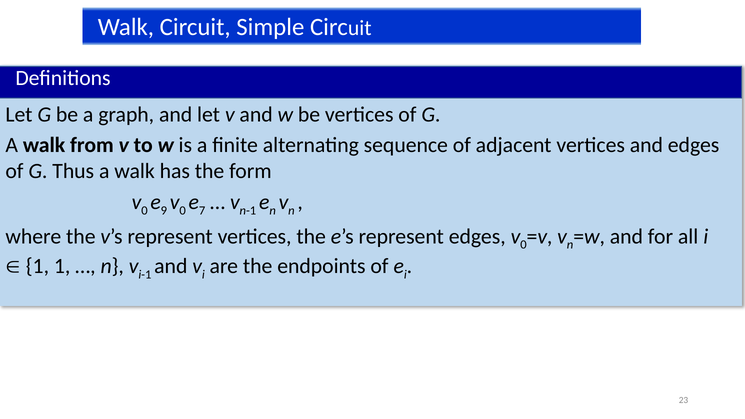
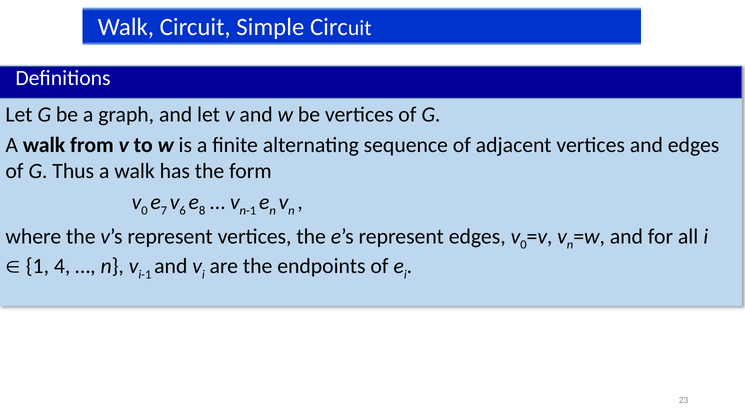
9: 9 -> 7 (164, 210)
0: 0 -> 6 (183, 210)
7: 7 -> 8 (202, 210)
1 1: 1 -> 4 (62, 266)
